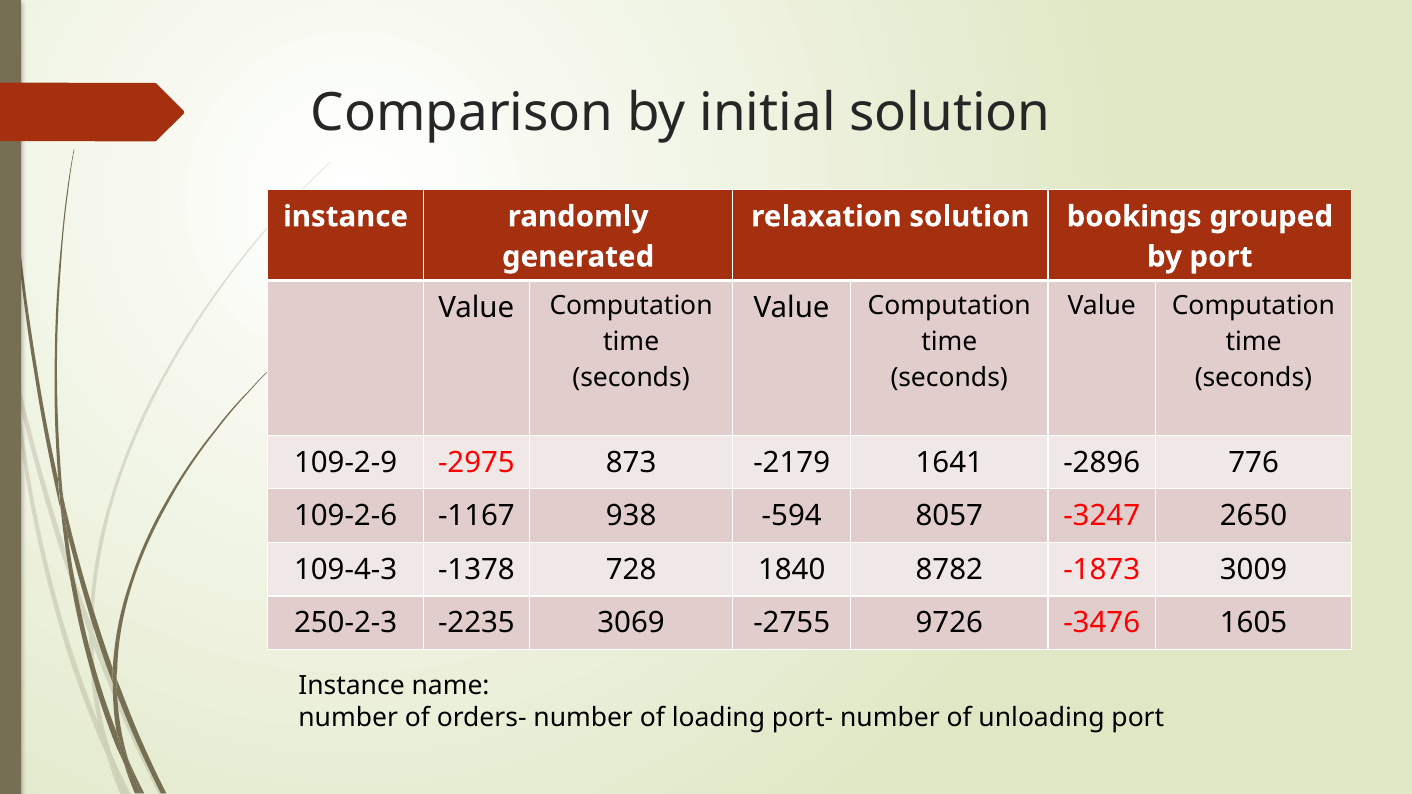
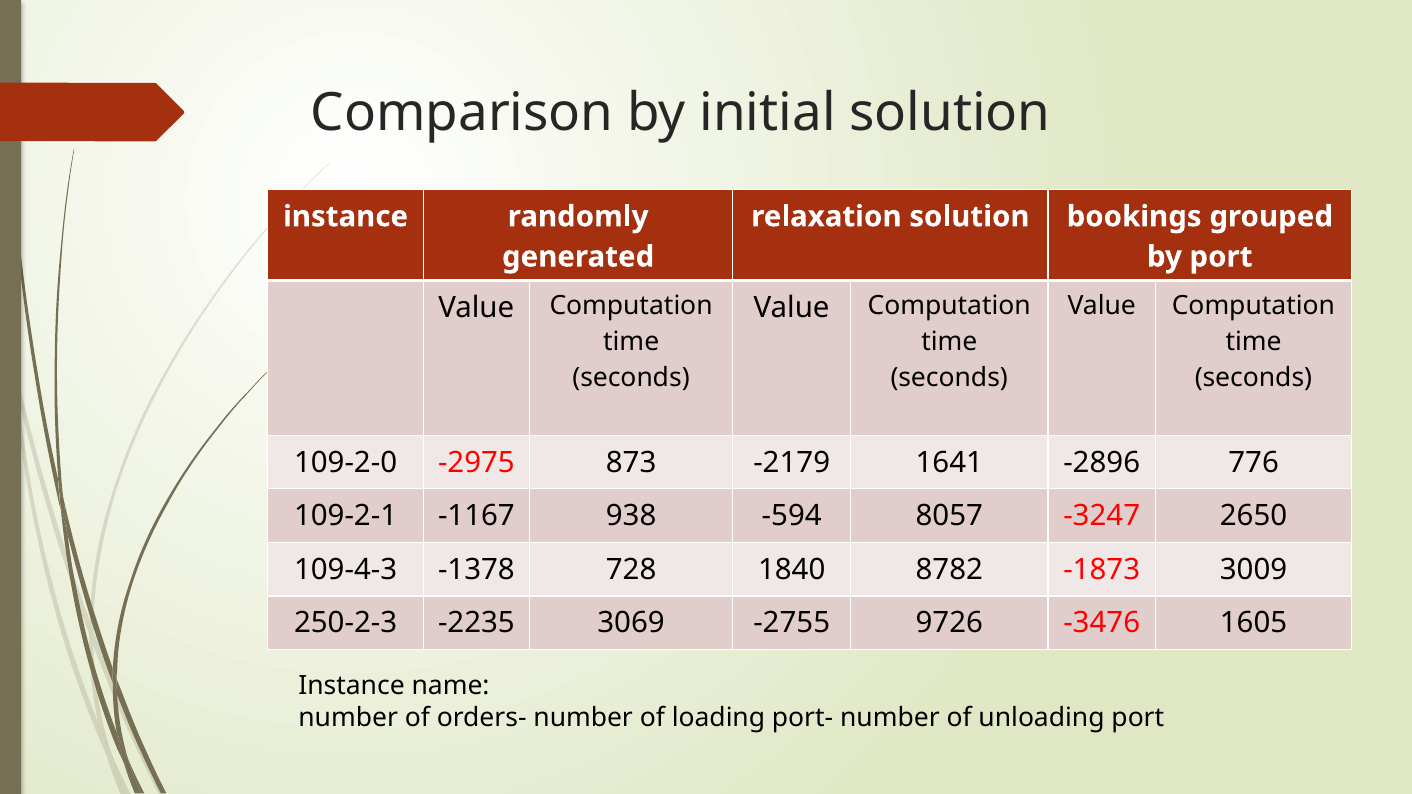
109-2-9: 109-2-9 -> 109-2-0 (346, 462)
109-2-6: 109-2-6 -> 109-2-1 (346, 516)
